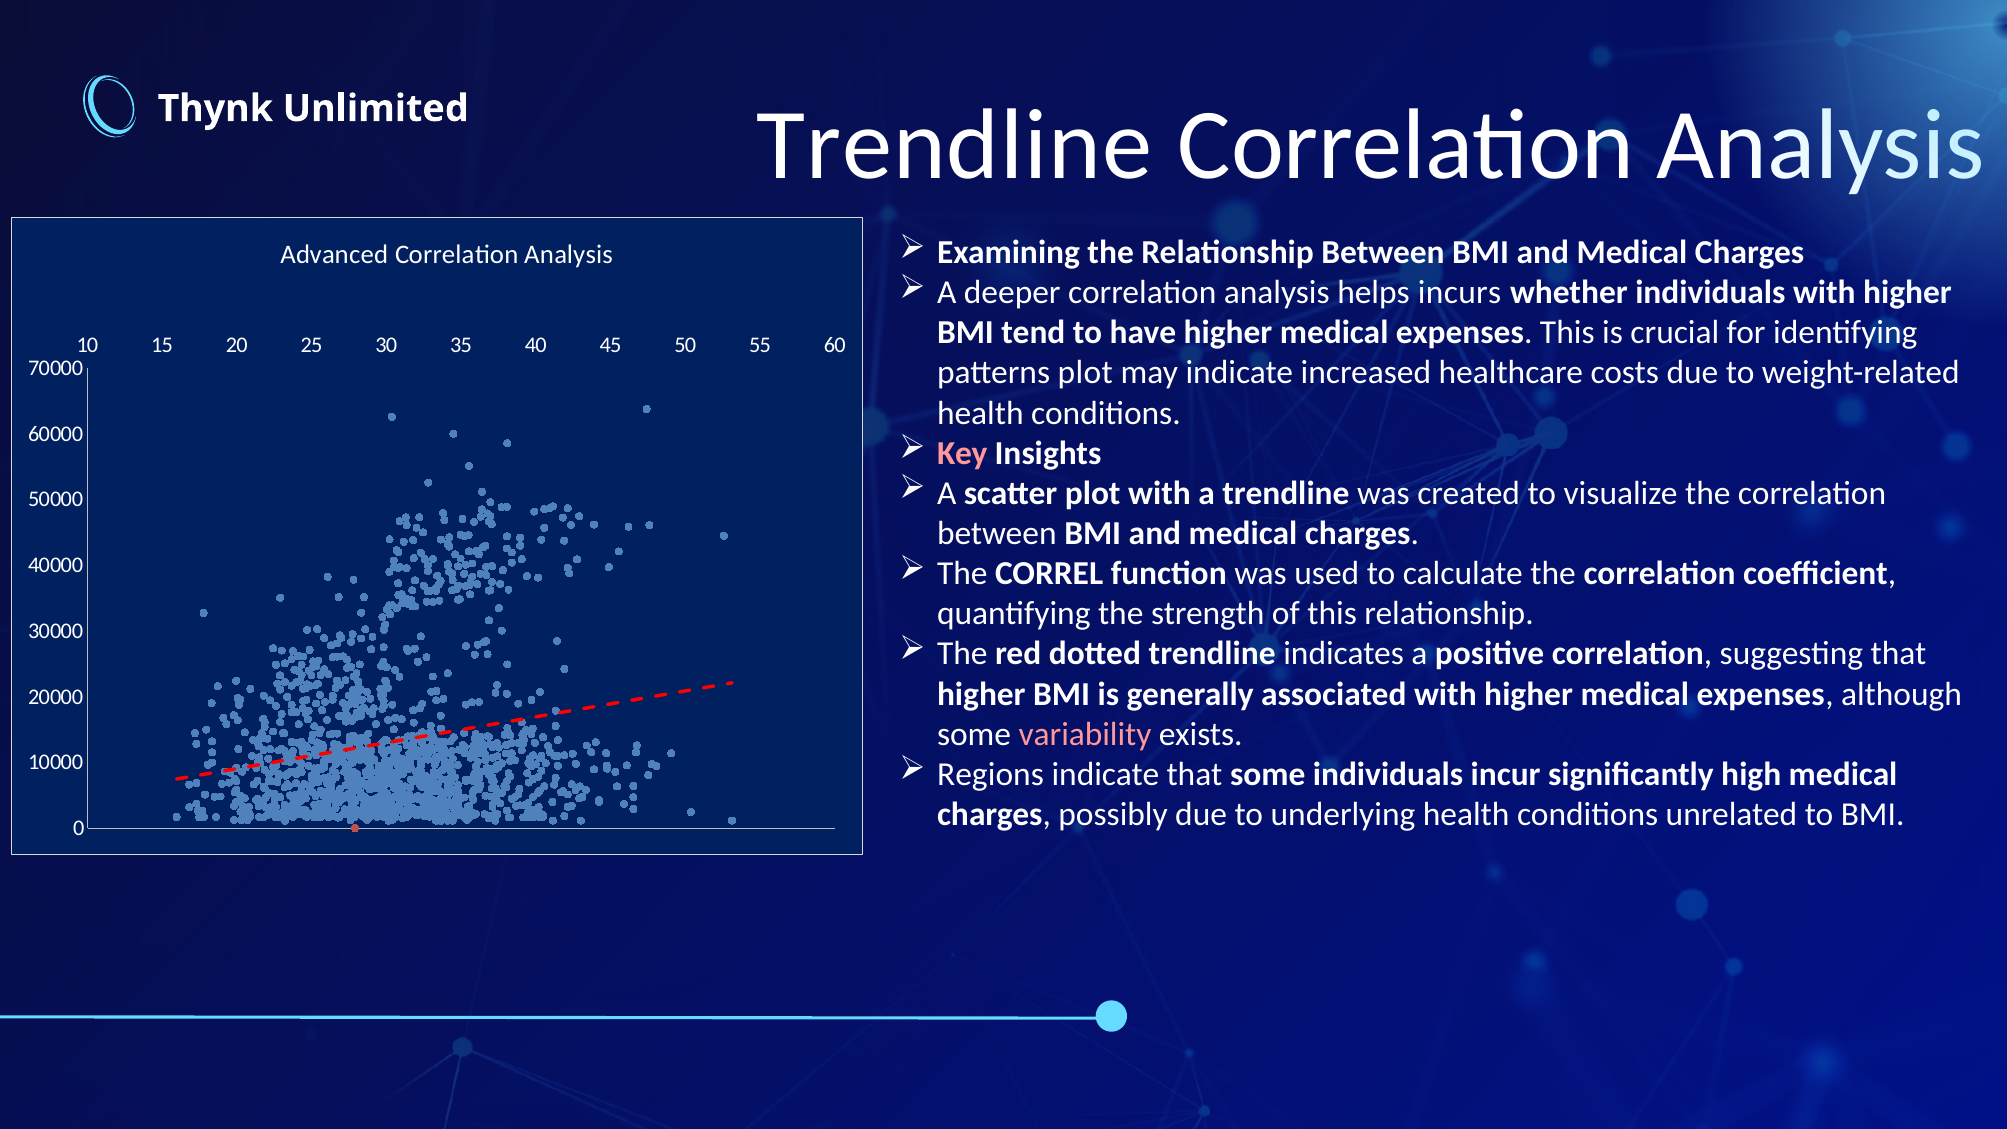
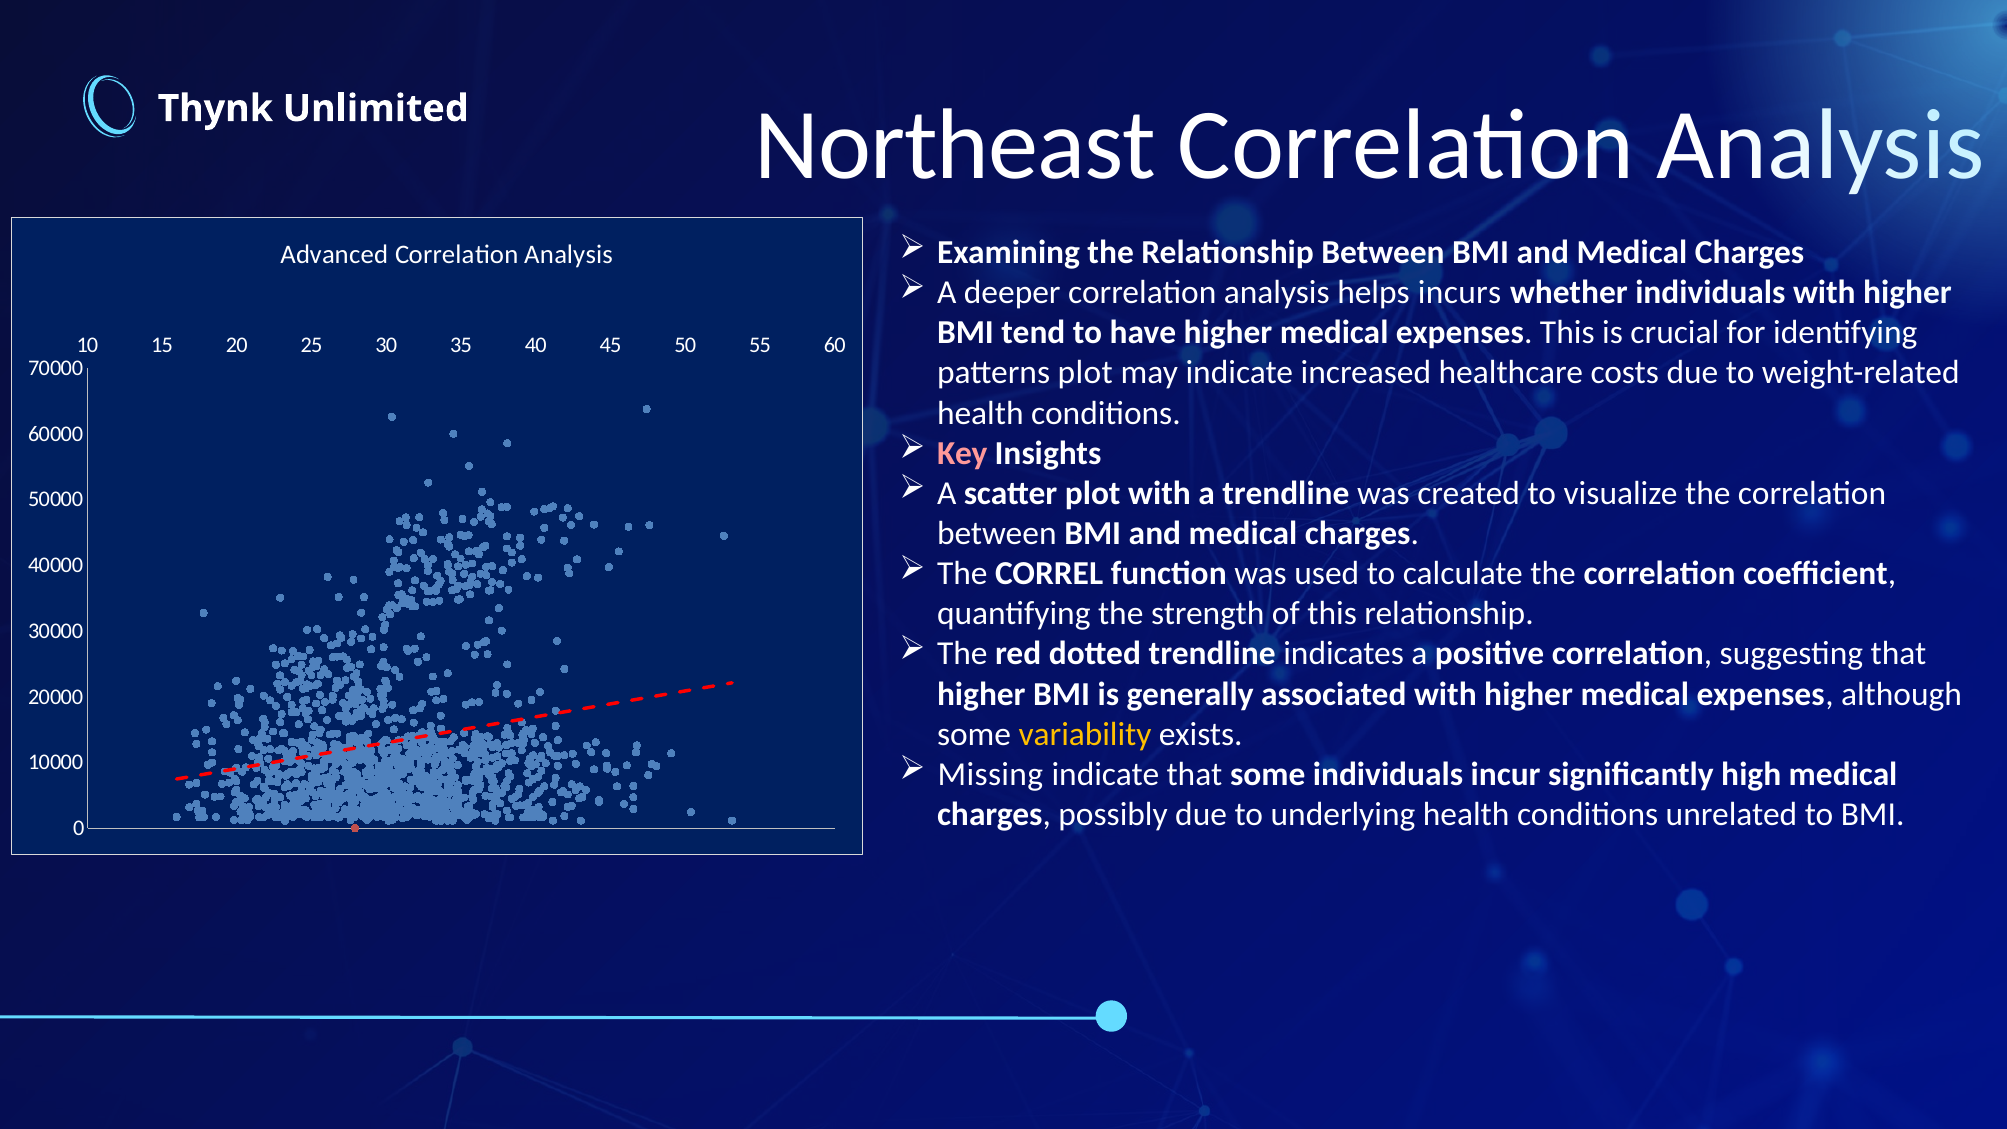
Trendline: Trendline -> Northeast (955, 145)
variability colour: pink -> yellow (1085, 734)
Regions: Regions -> Missing (990, 774)
